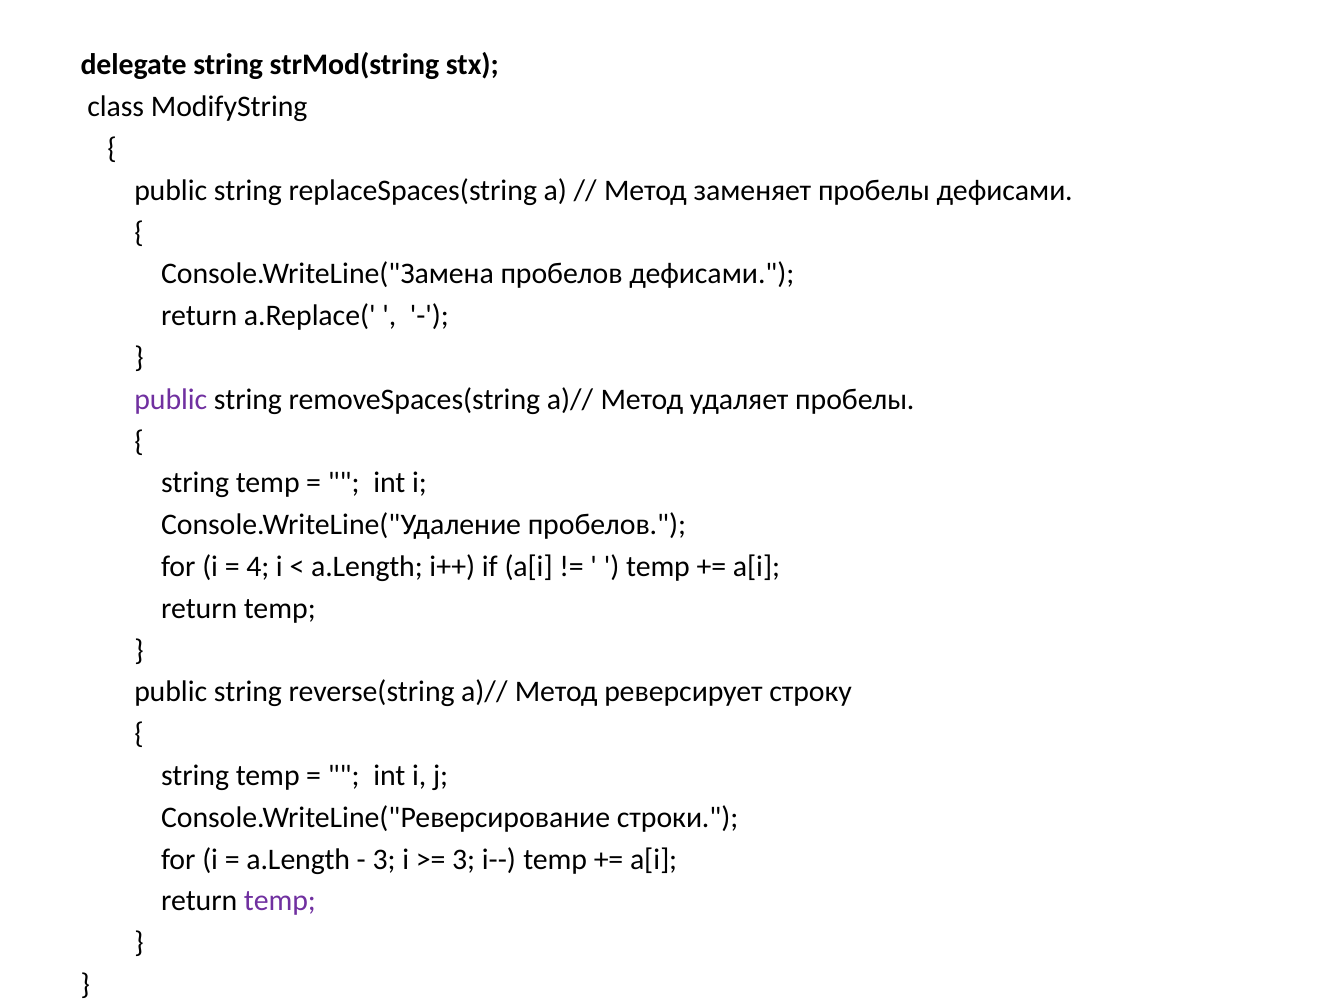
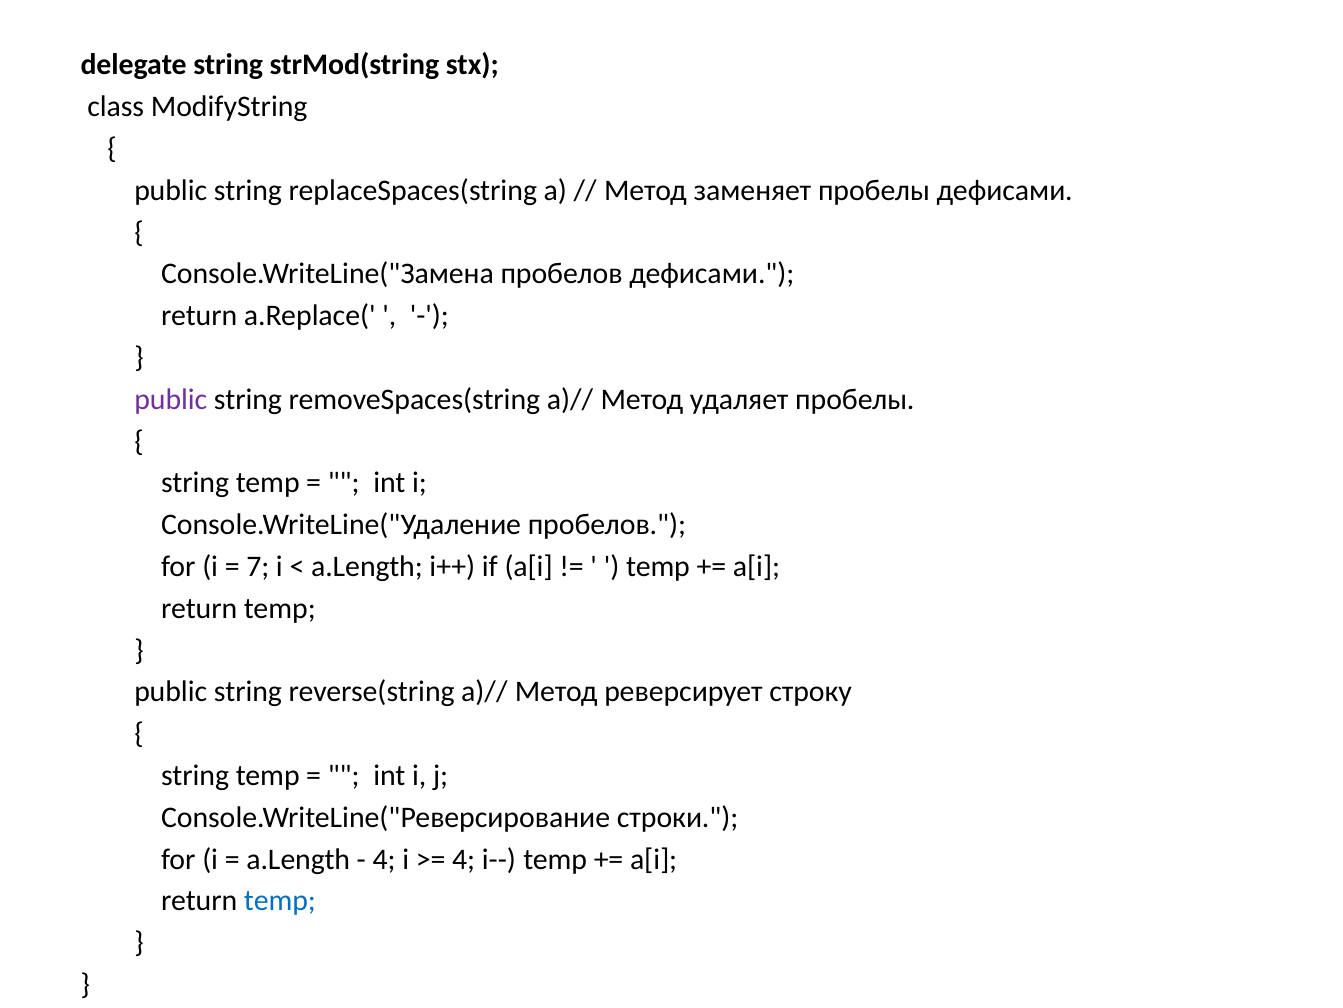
4: 4 -> 7 (258, 566)
3: 3 -> 4 (384, 859)
3: 3 -> 4 (464, 859)
temp colour: purple -> blue (280, 900)
